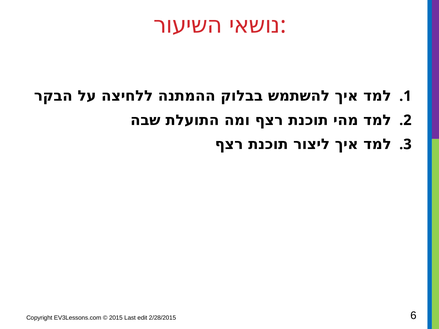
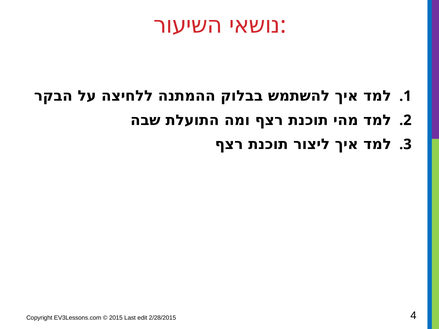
6: 6 -> 4 (413, 316)
